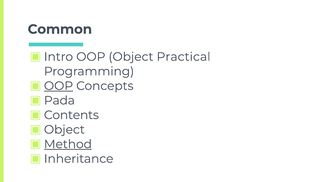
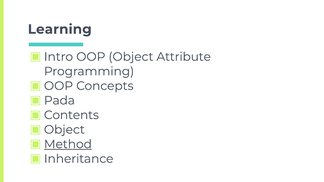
Common: Common -> Learning (60, 29)
Practical: Practical -> Attribute (184, 57)
OOP underline: present -> none (58, 86)
